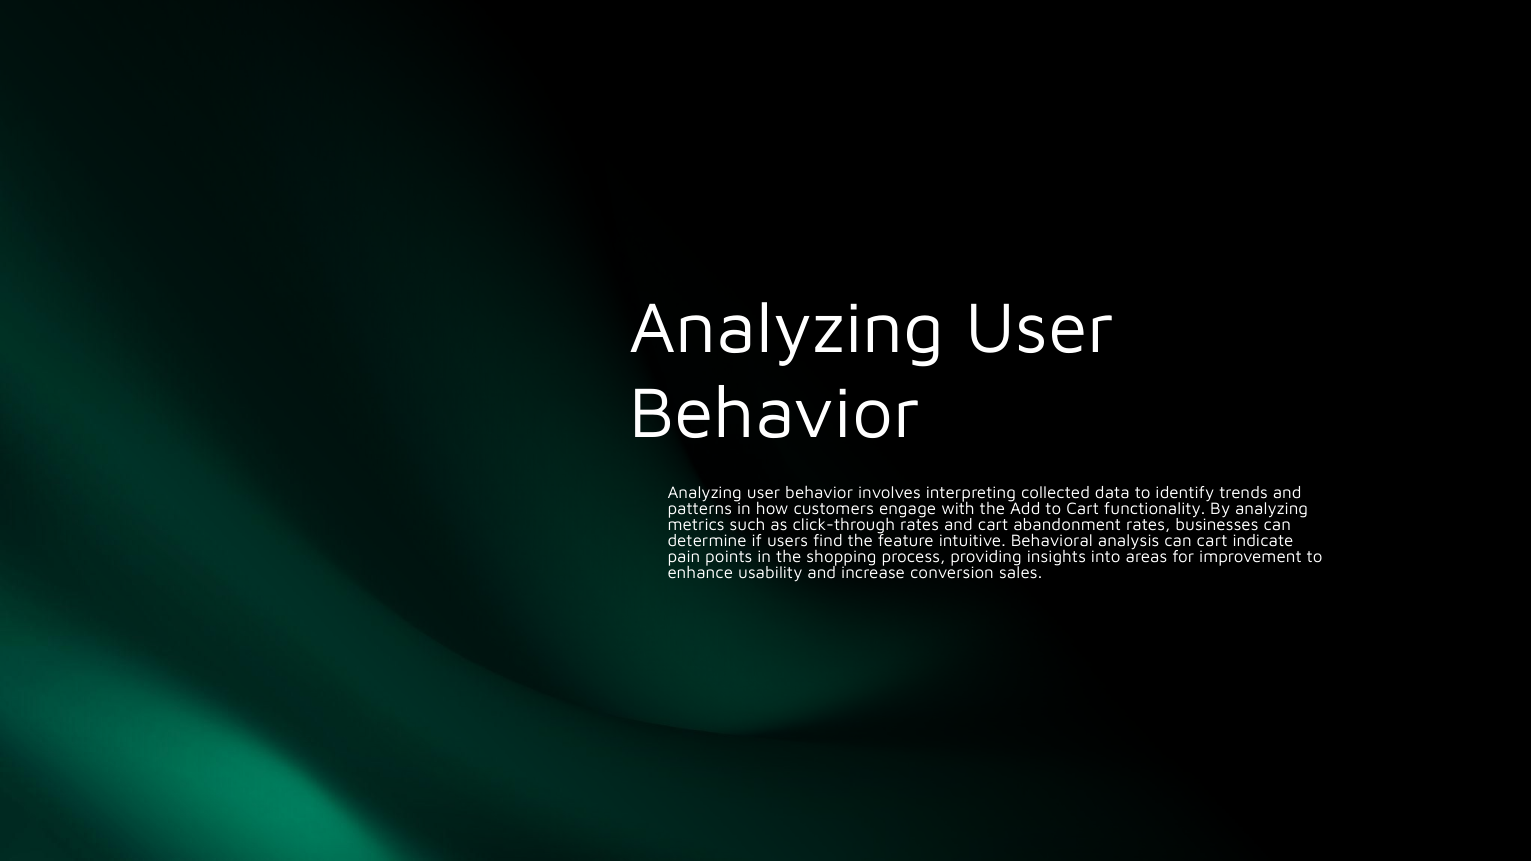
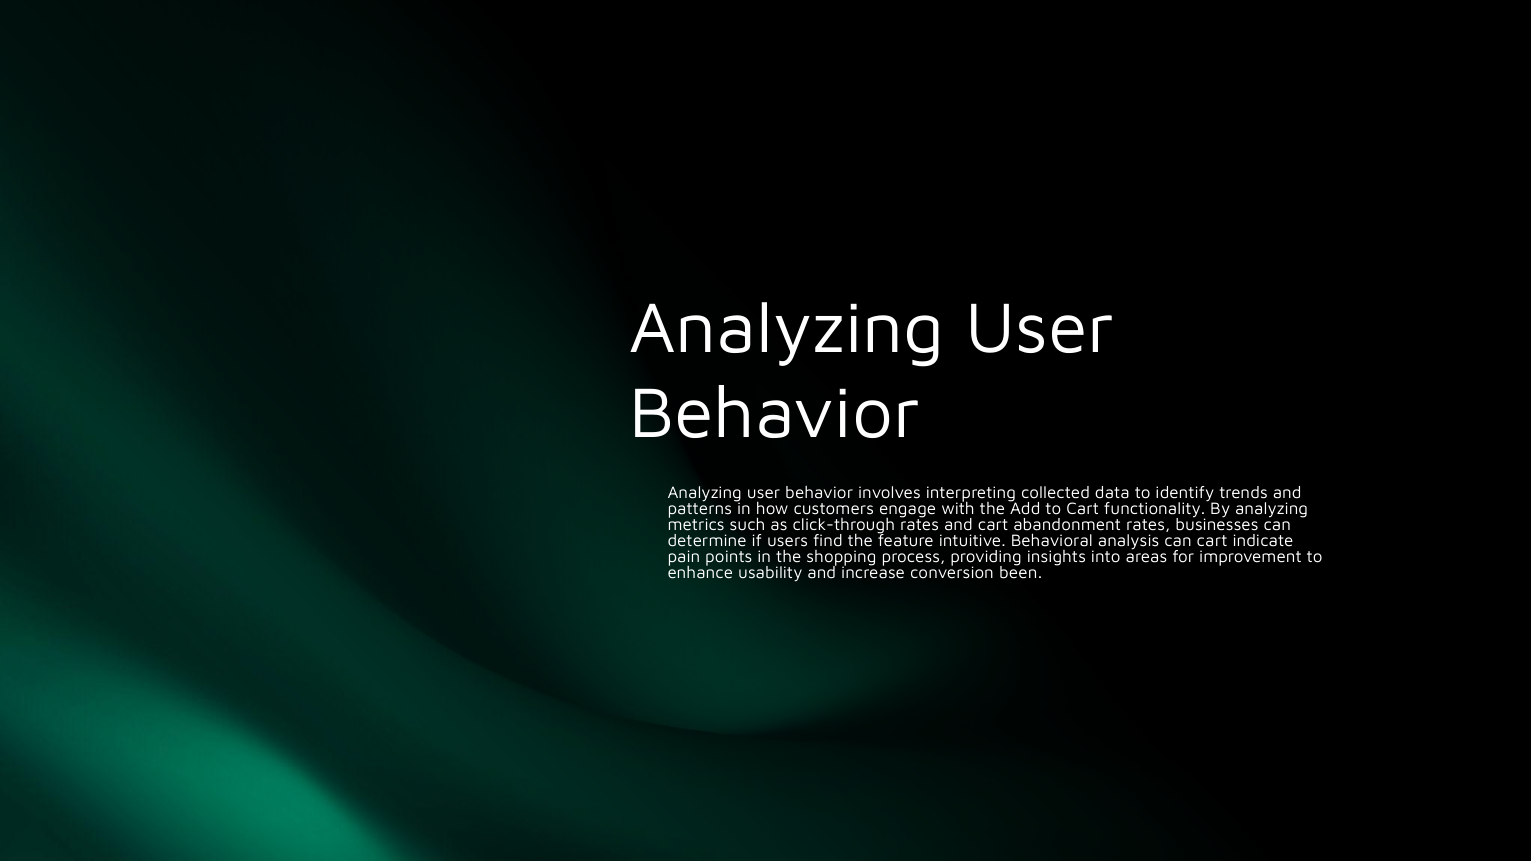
sales: sales -> been (1021, 574)
